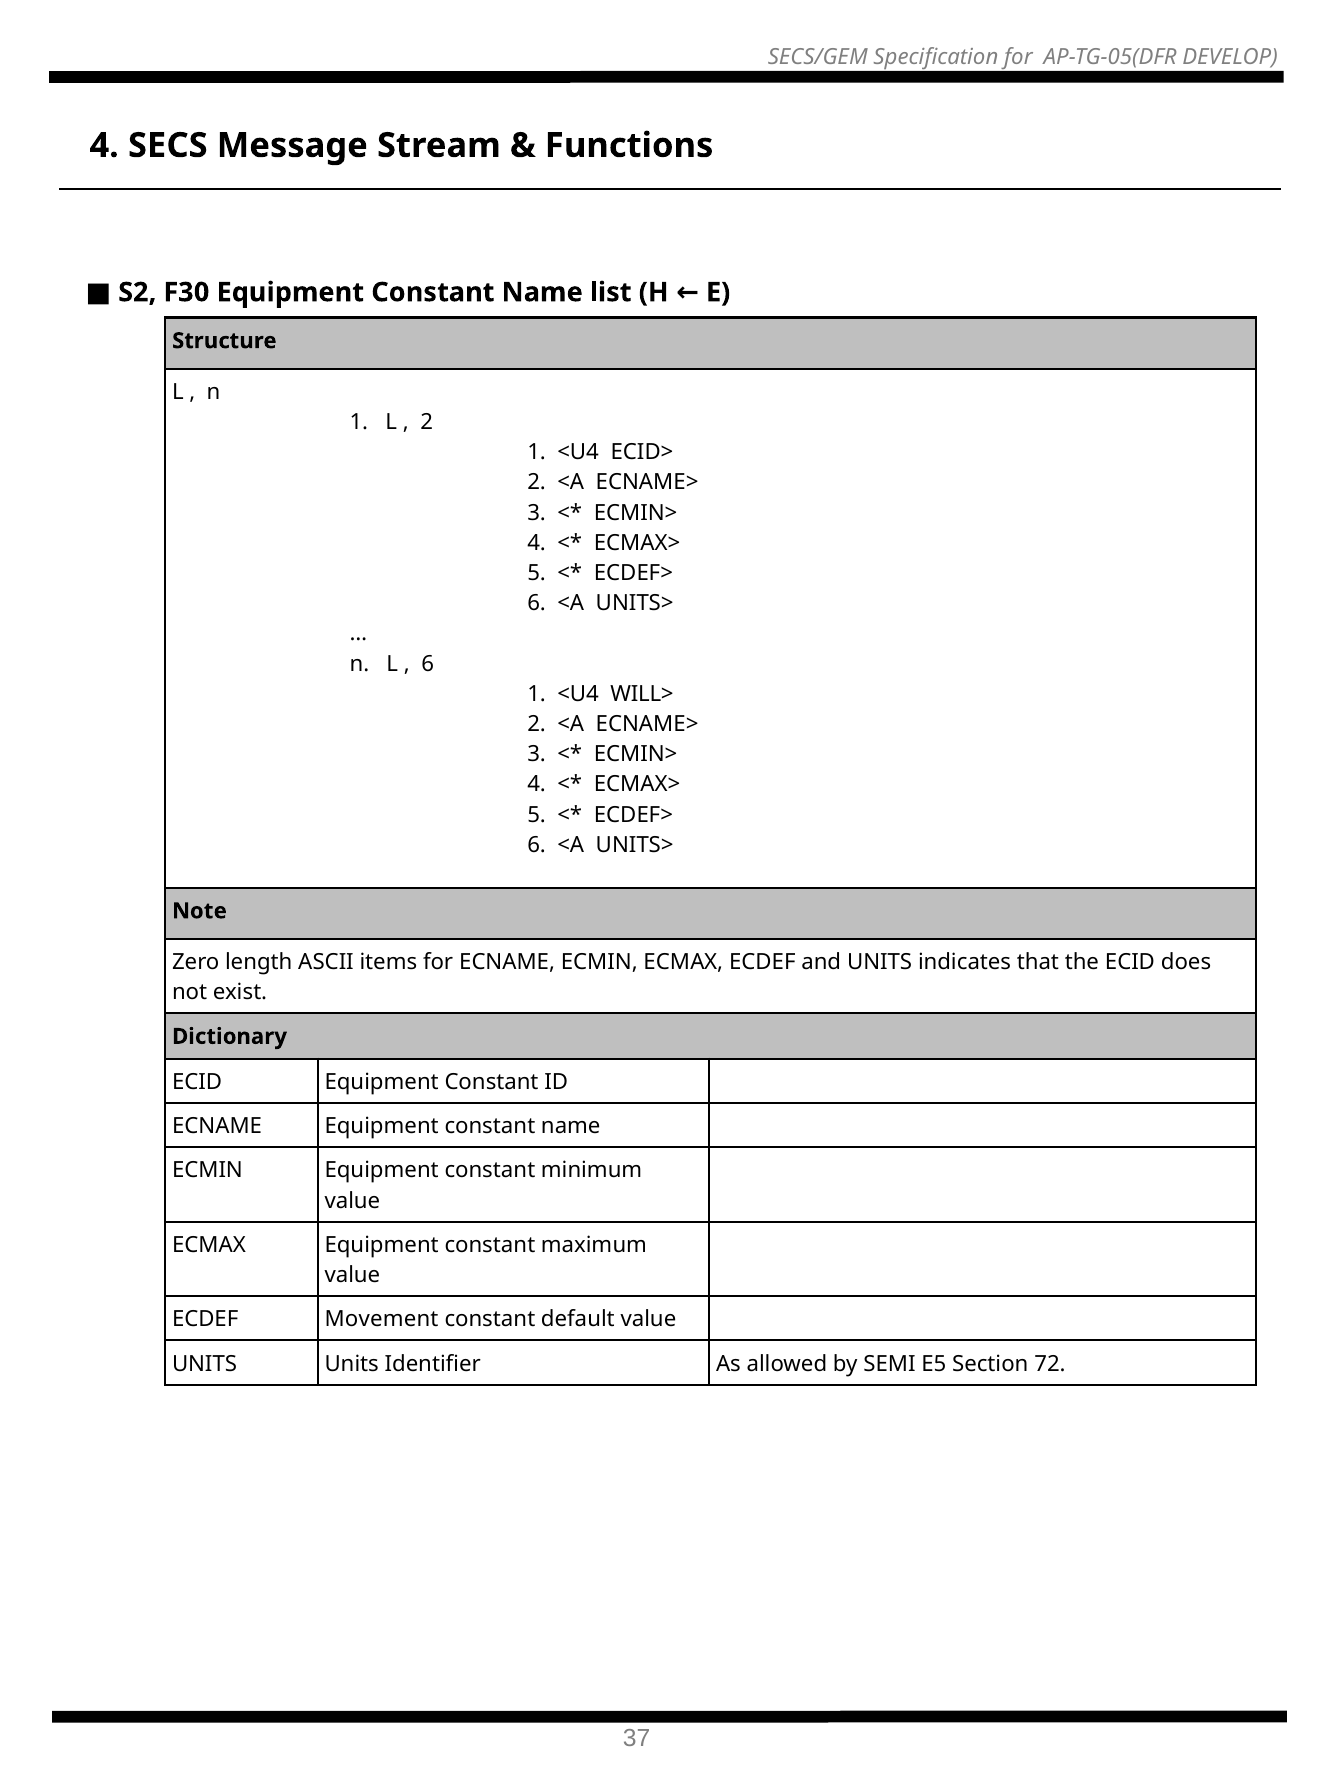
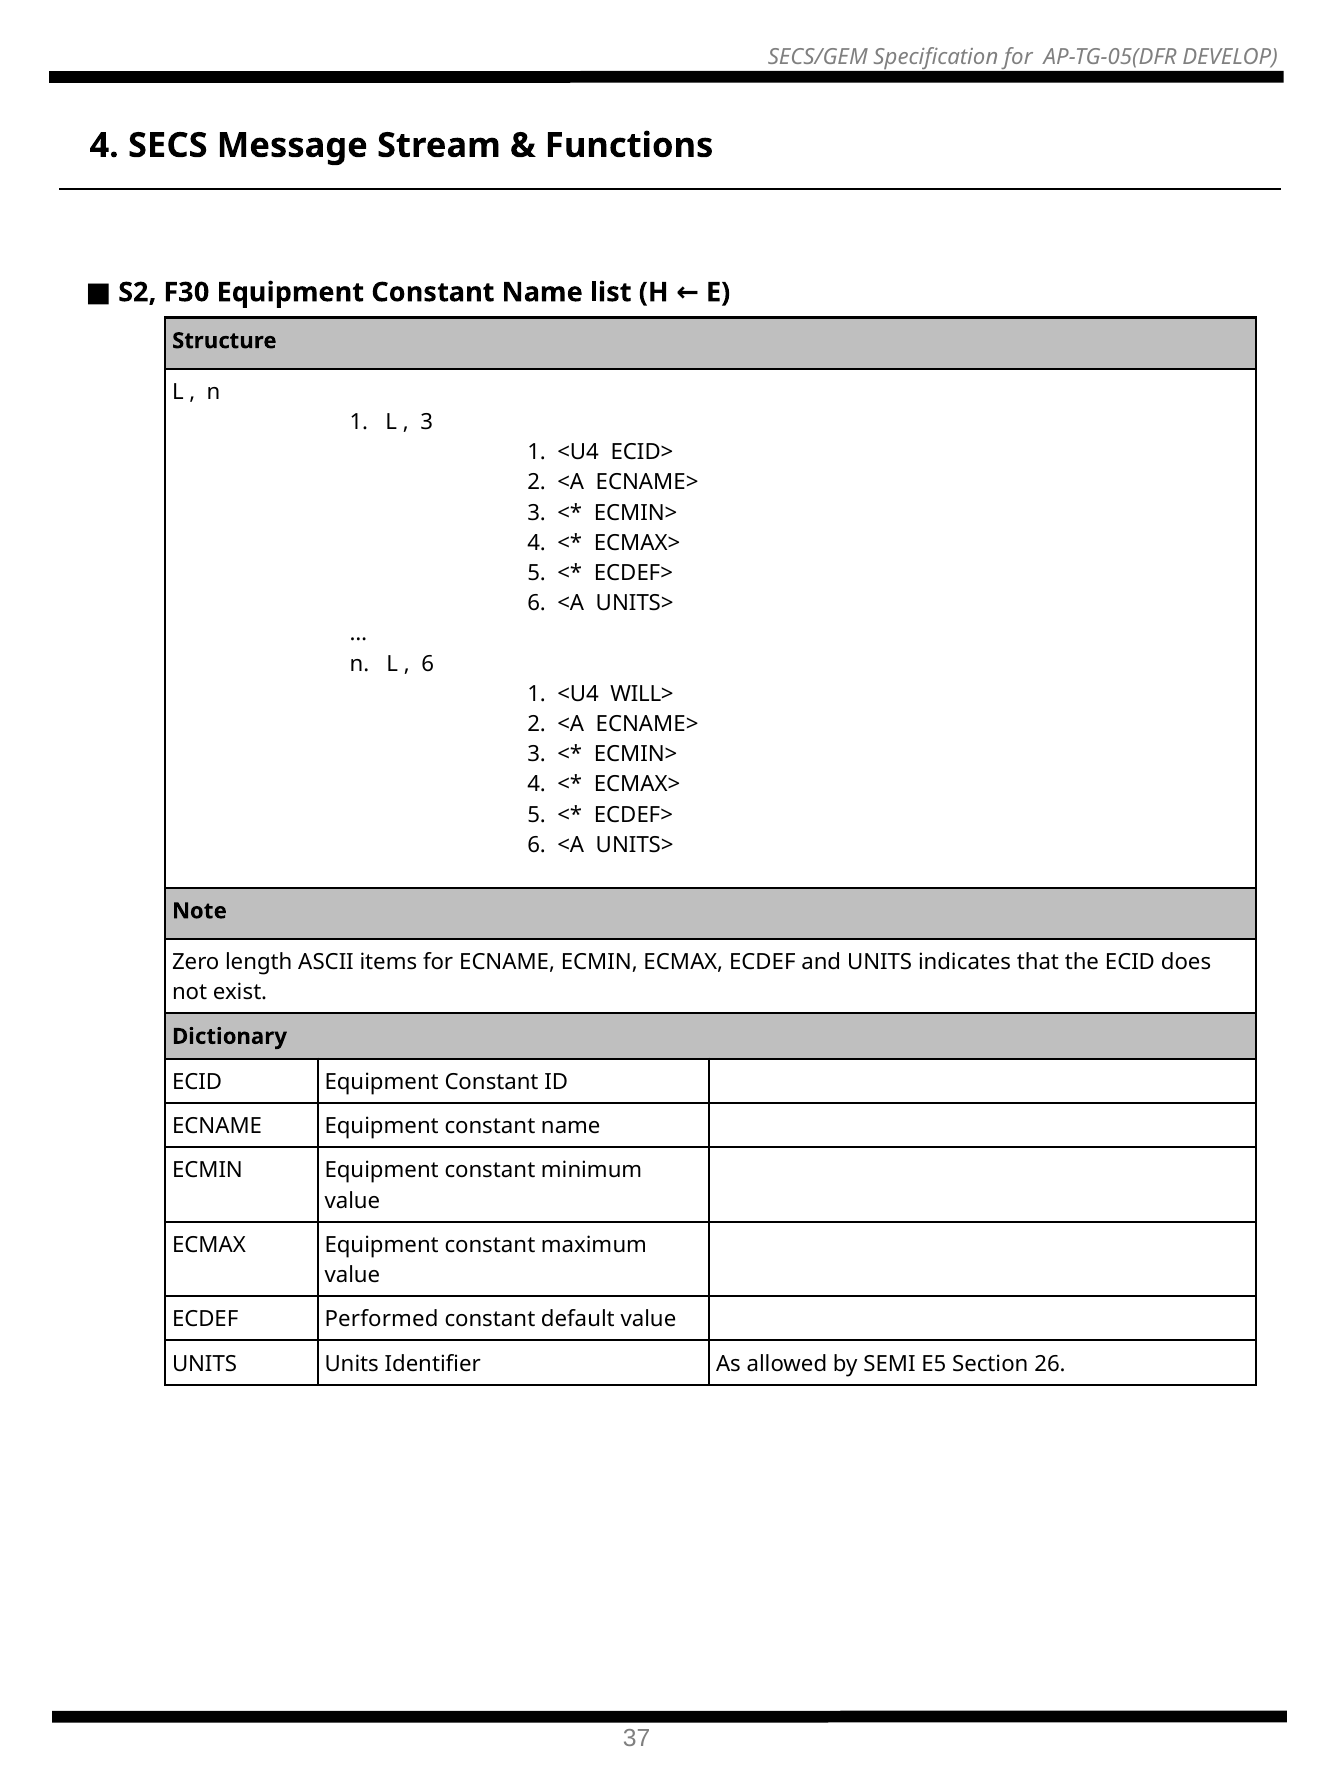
2: 2 -> 3 (427, 422)
Movement: Movement -> Performed (382, 1319)
72: 72 -> 26 (1050, 1364)
